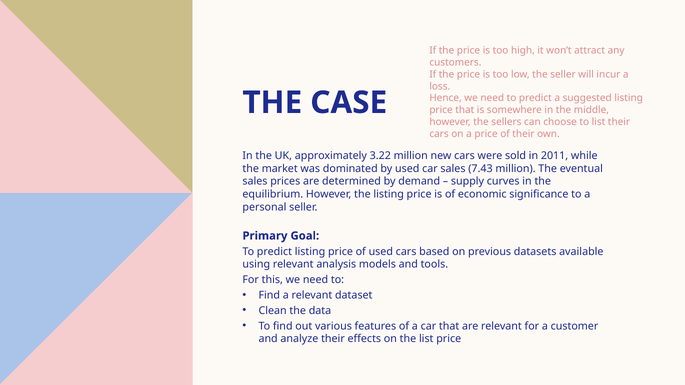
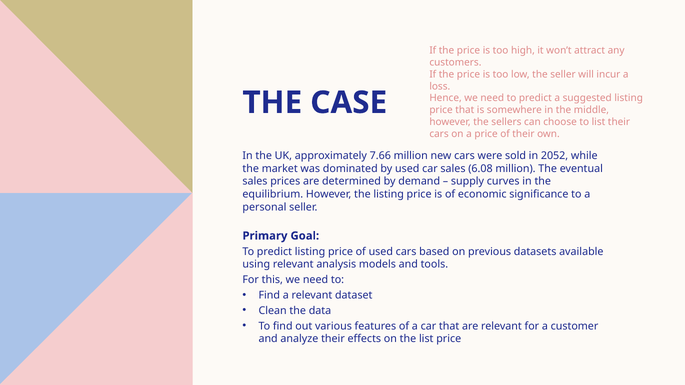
3.22: 3.22 -> 7.66 (380, 156)
2011: 2011 -> 2052 (555, 156)
7.43: 7.43 -> 6.08 (480, 169)
